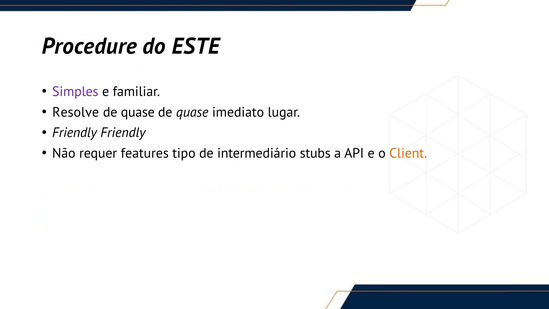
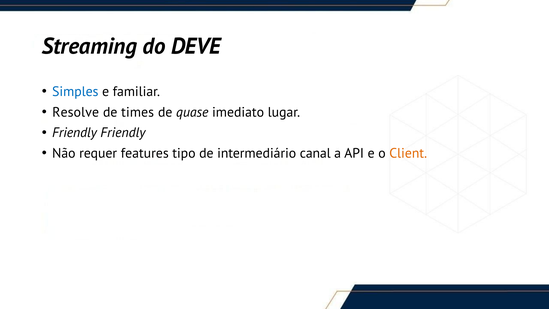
Procedure: Procedure -> Streaming (89, 46)
ESTE: ESTE -> DEVE (196, 46)
Simples colour: purple -> blue (75, 92)
quase: quase -> times (138, 112)
stubs: stubs -> canal (315, 153)
